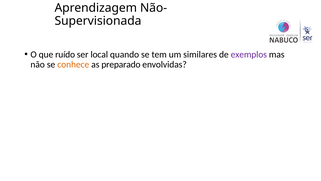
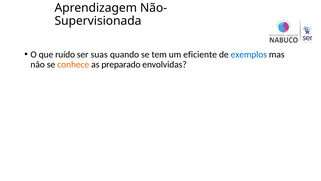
local: local -> suas (99, 54)
similares: similares -> eficiente (200, 54)
exemplos colour: purple -> blue (249, 54)
